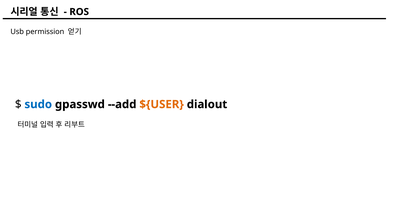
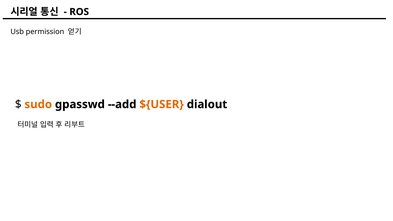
sudo colour: blue -> orange (38, 104)
